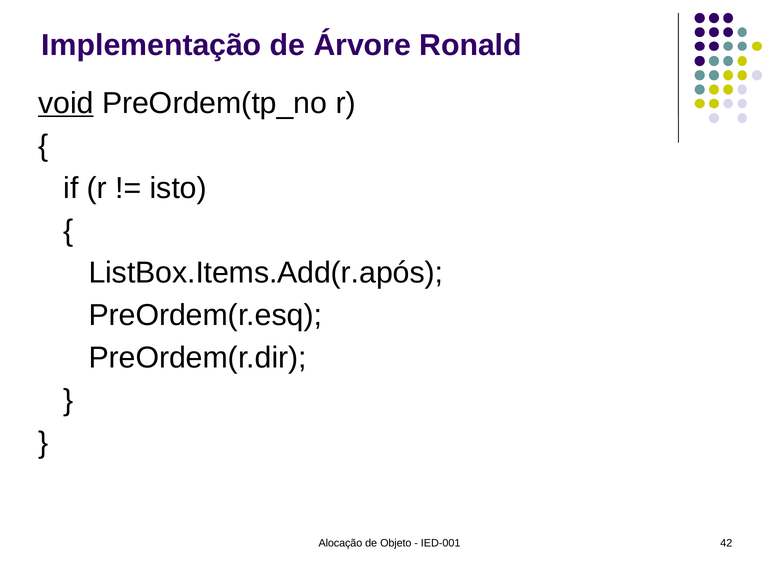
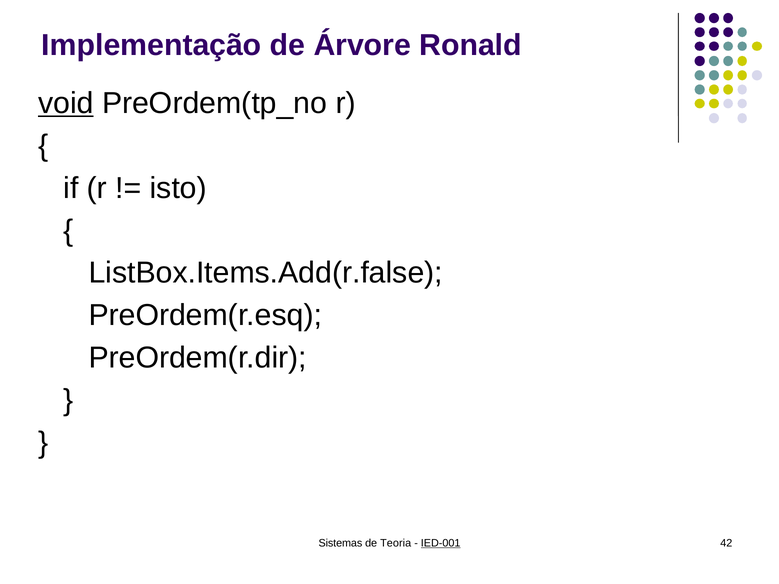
ListBox.Items.Add(r.após: ListBox.Items.Add(r.após -> ListBox.Items.Add(r.false (266, 273)
Alocação: Alocação -> Sistemas (340, 543)
Objeto: Objeto -> Teoria (396, 543)
IED-001 underline: none -> present (441, 543)
